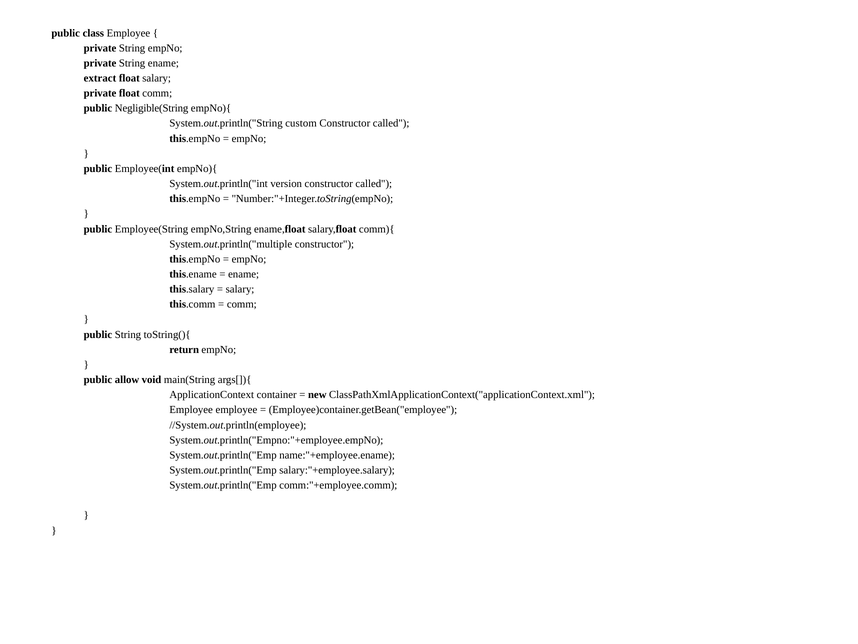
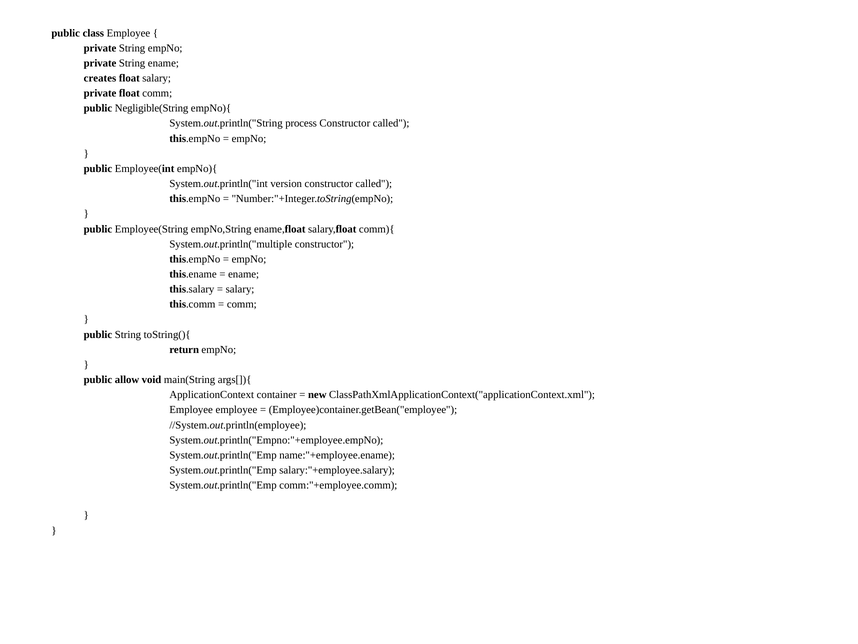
extract: extract -> creates (100, 78)
custom: custom -> process (301, 123)
